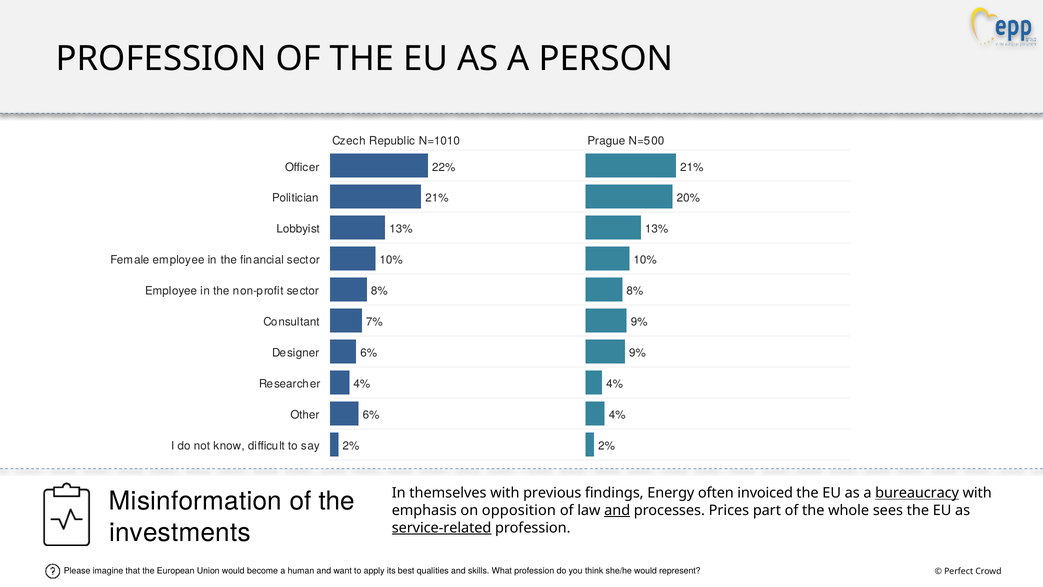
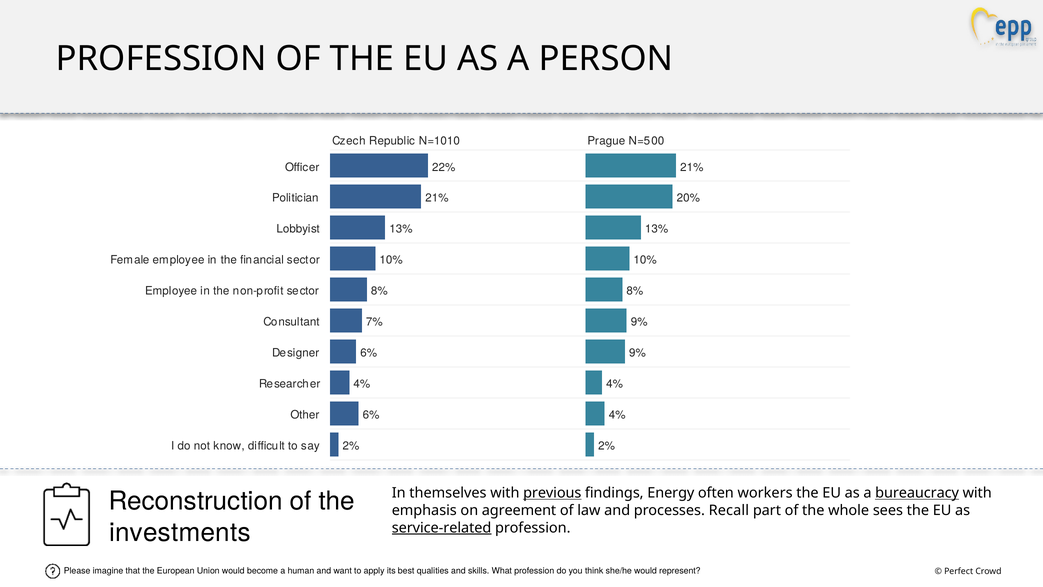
previous underline: none -> present (552, 493)
invoiced: invoiced -> workers (765, 493)
Misinformation: Misinformation -> Reconstruction (196, 501)
opposition: opposition -> agreement (519, 510)
and underline: present -> none (617, 510)
Prices: Prices -> Recall (729, 510)
